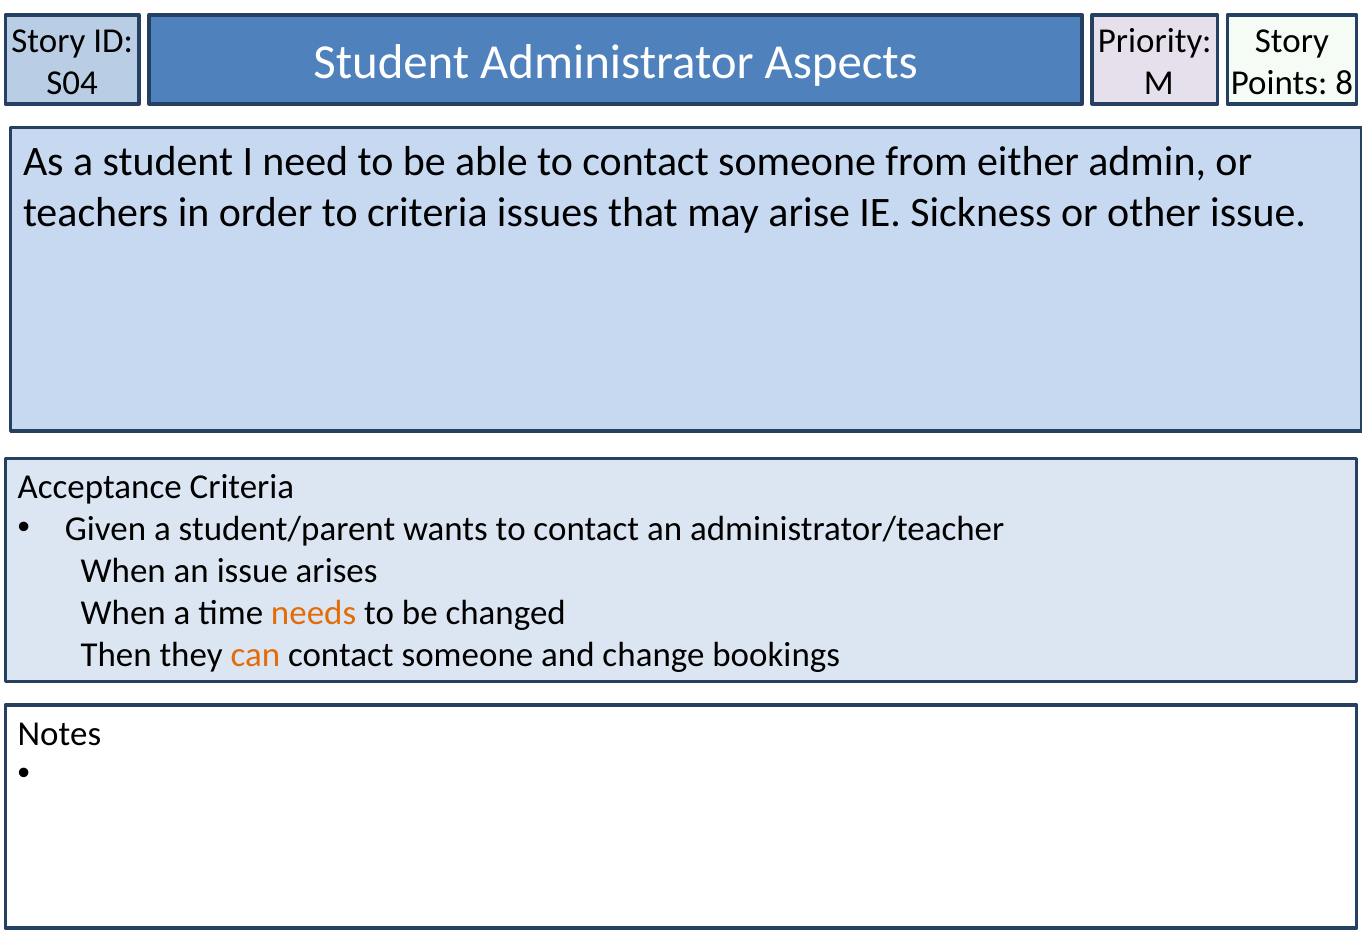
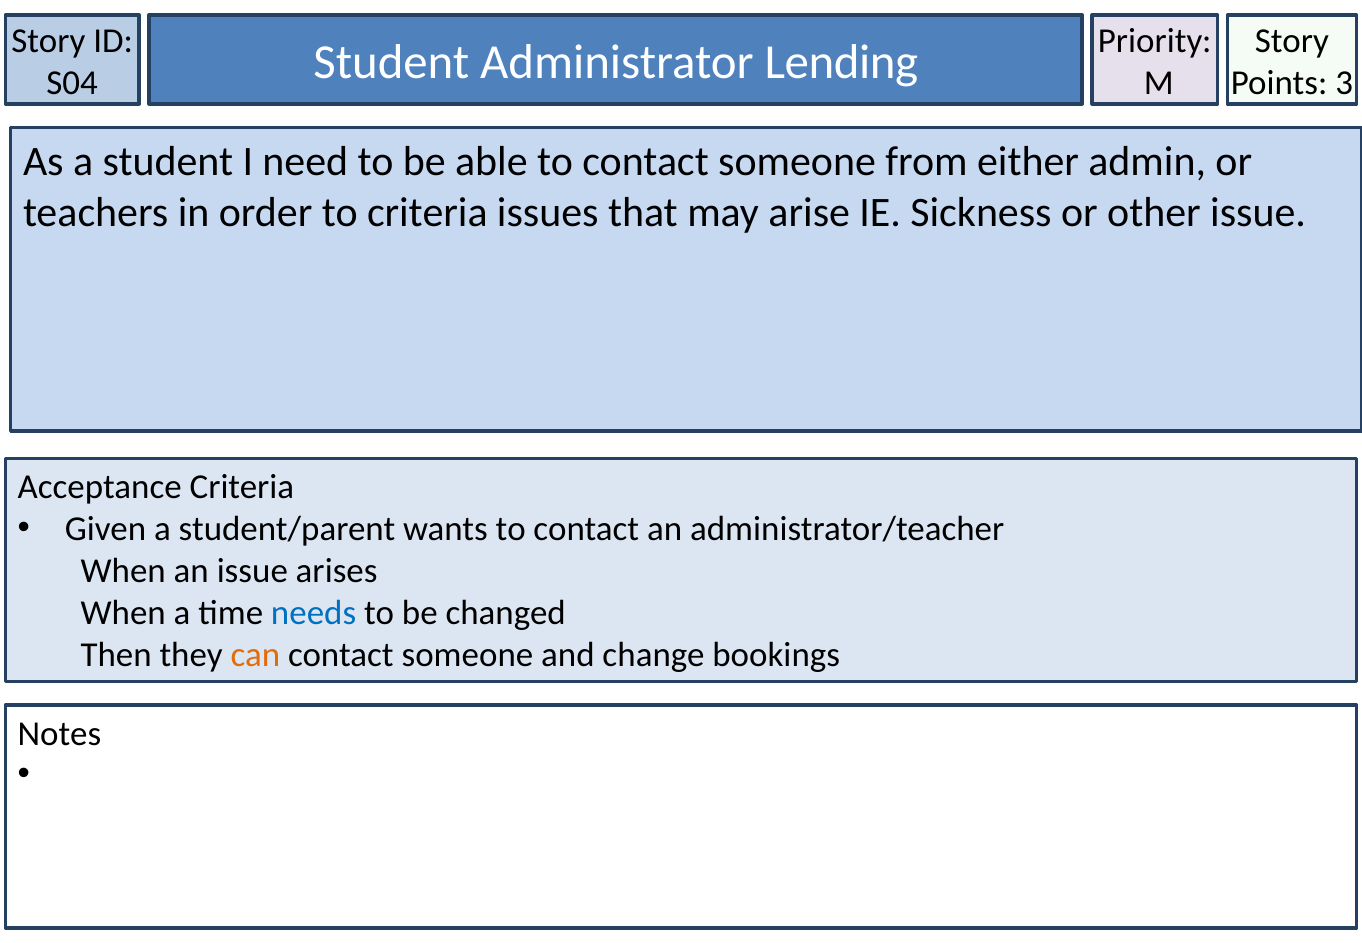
Aspects: Aspects -> Lending (841, 63)
8: 8 -> 3 (1344, 83)
needs colour: orange -> blue (314, 613)
